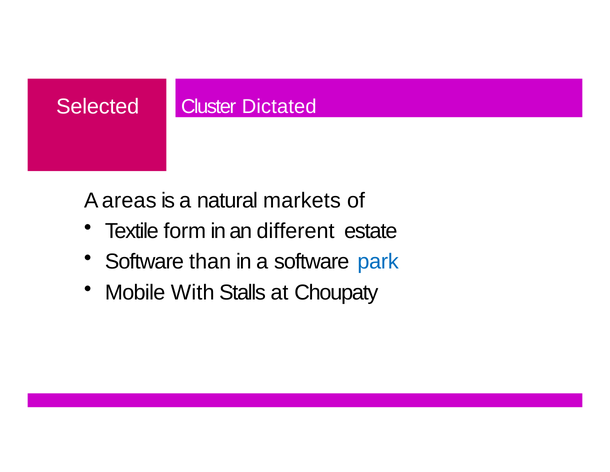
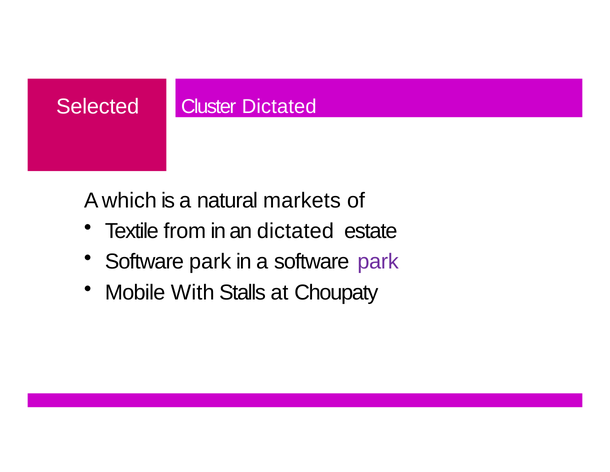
areas: areas -> which (129, 200)
form: form -> from (185, 231)
an different: different -> dictated (295, 231)
than: than -> park (210, 261)
park colour: blue -> purple (378, 261)
